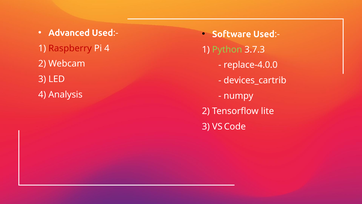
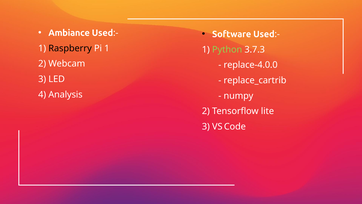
Advanced: Advanced -> Ambiance (69, 33)
Raspberry colour: red -> black (70, 48)
Pi 4: 4 -> 1 (107, 48)
devices_cartrib: devices_cartrib -> replace_cartrib (255, 80)
